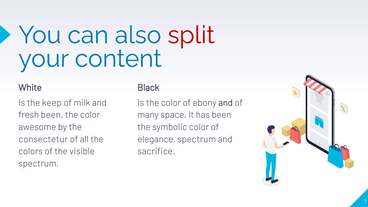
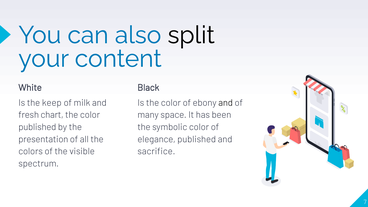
split colour: red -> black (191, 35)
fresh been: been -> chart (52, 115)
awesome: awesome -> published (37, 127)
consectetur: consectetur -> presentation (43, 139)
elegance spectrum: spectrum -> published (197, 139)
